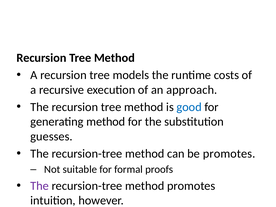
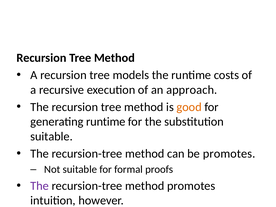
good colour: blue -> orange (189, 107)
generating method: method -> runtime (106, 122)
guesses: guesses -> suitable (52, 136)
